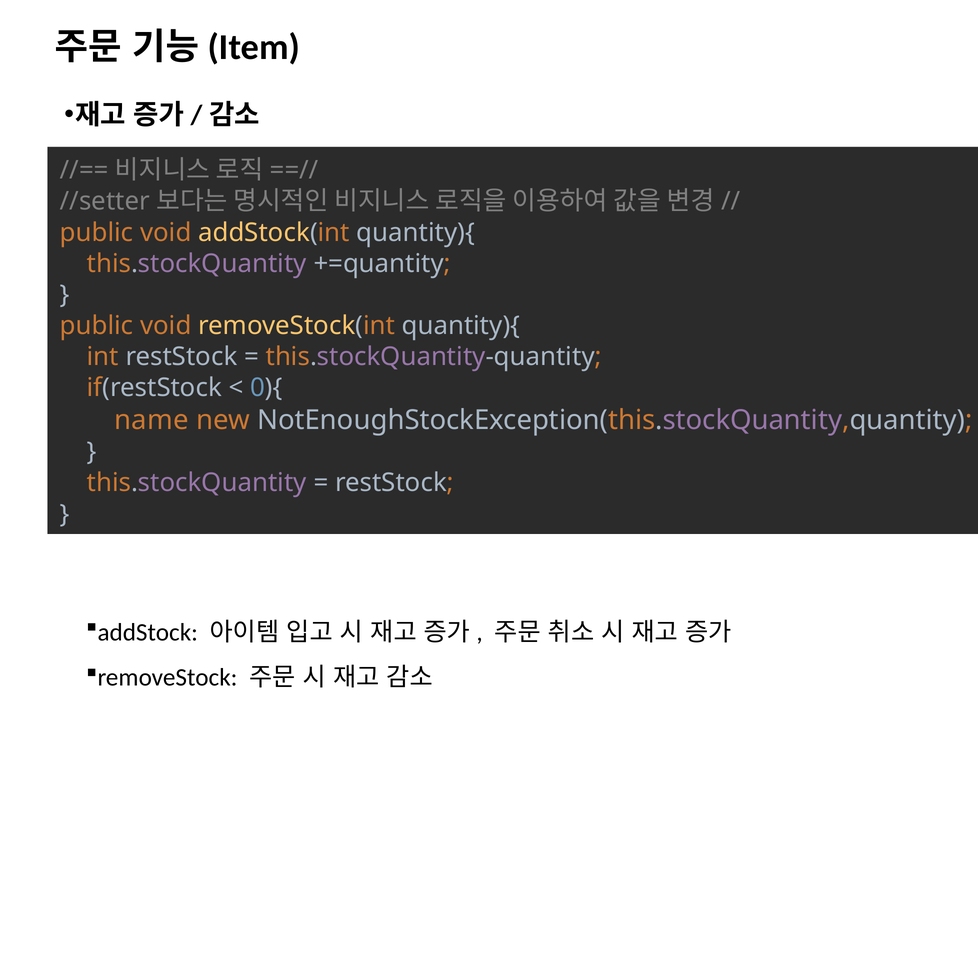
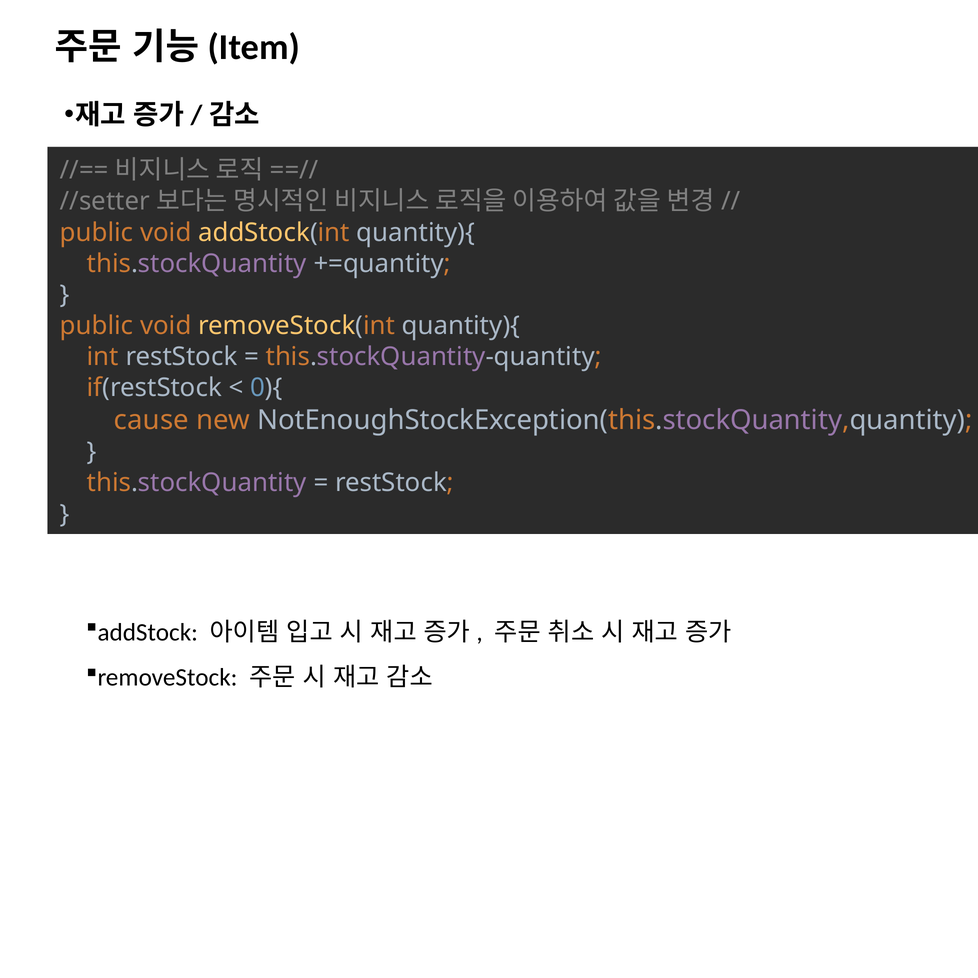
name: name -> cause (151, 420)
